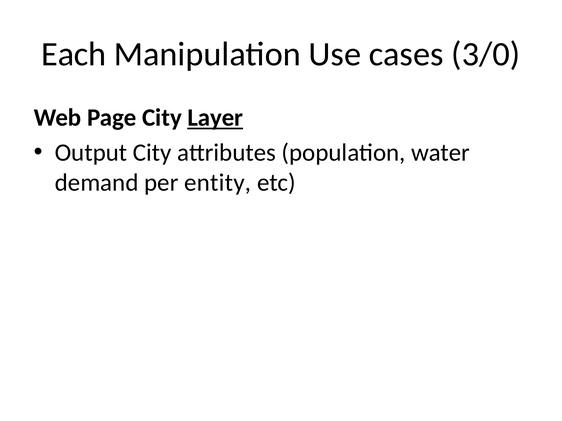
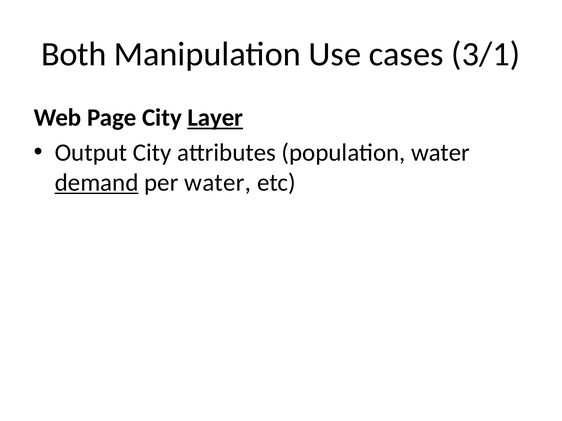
Each: Each -> Both (74, 54)
3/0: 3/0 -> 3/1 (486, 54)
demand underline: none -> present (97, 183)
per entity: entity -> water (218, 183)
